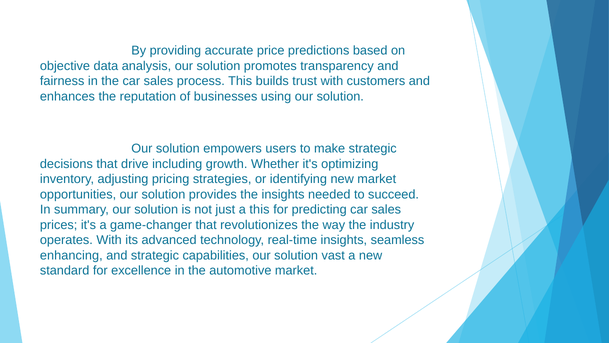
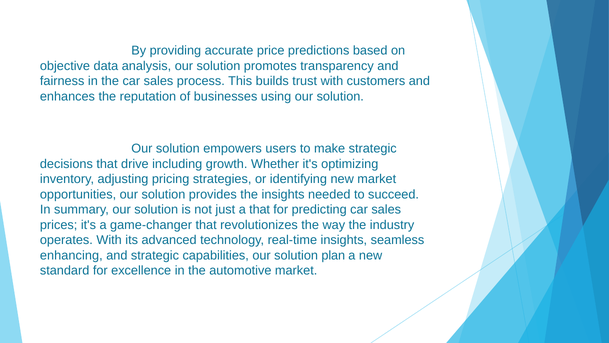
a this: this -> that (260, 209)
vast: vast -> plan (333, 255)
